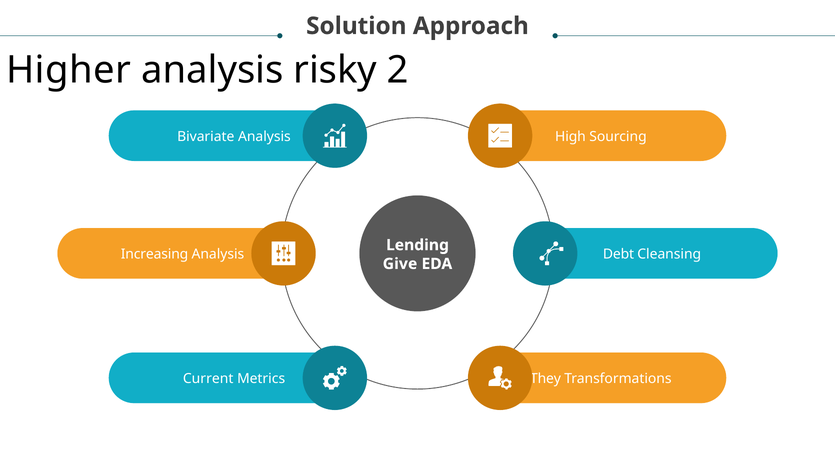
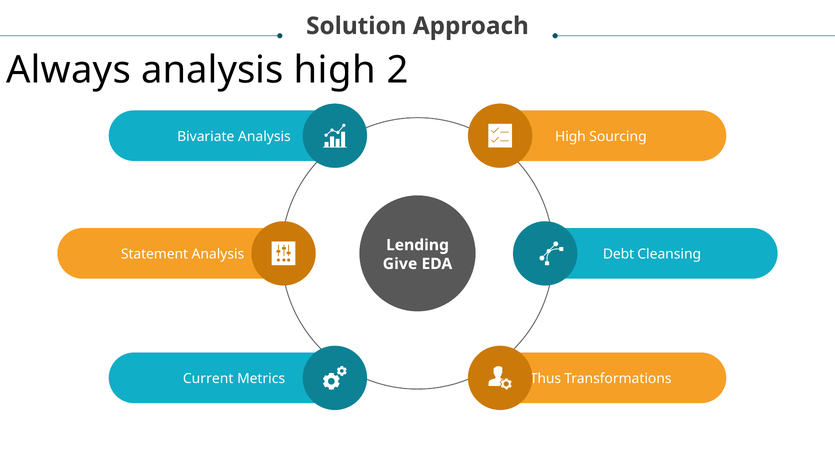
Higher: Higher -> Always (69, 70)
analysis risky: risky -> high (335, 70)
Increasing: Increasing -> Statement (155, 255)
They: They -> Thus (545, 379)
